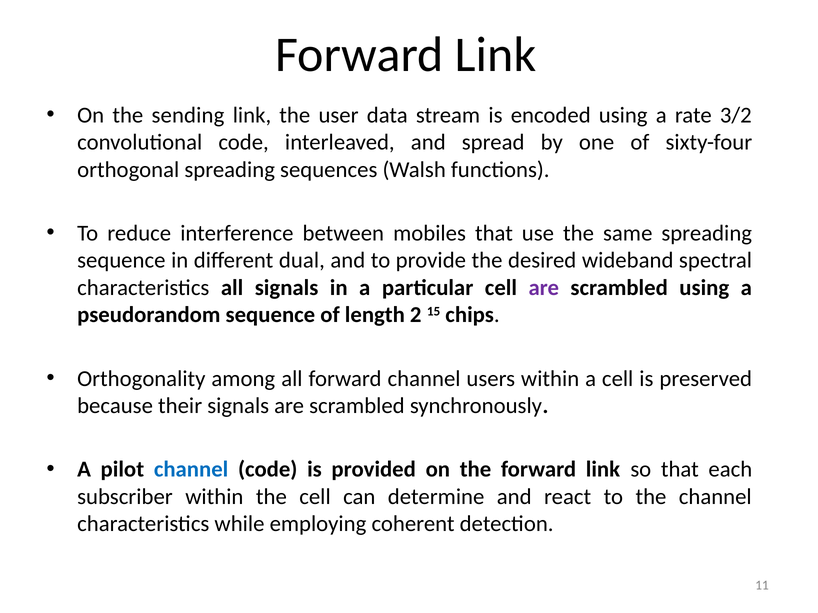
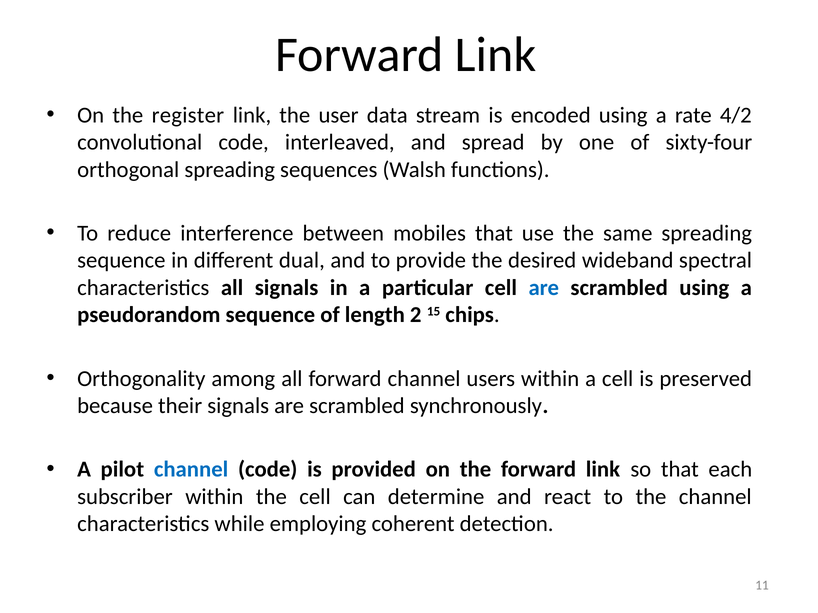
sending: sending -> register (188, 115)
3/2: 3/2 -> 4/2 (736, 115)
are colour: purple -> blue (544, 288)
